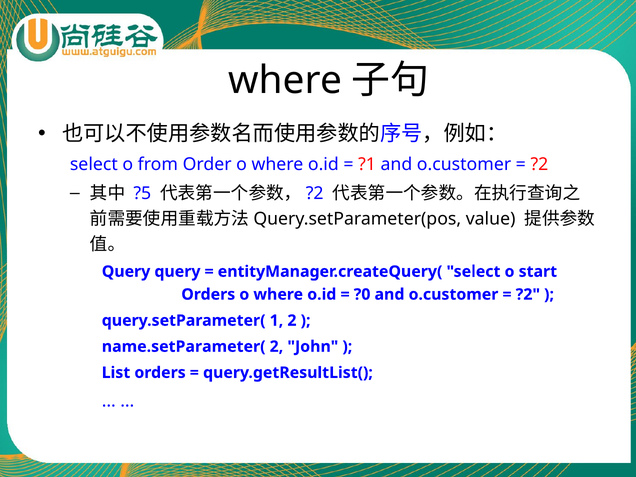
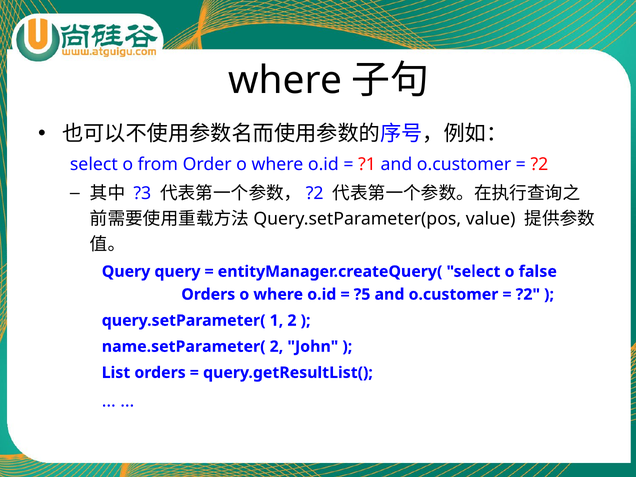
?5: ?5 -> ?3 (142, 194)
start: start -> false (538, 272)
?0: ?0 -> ?5 (362, 294)
